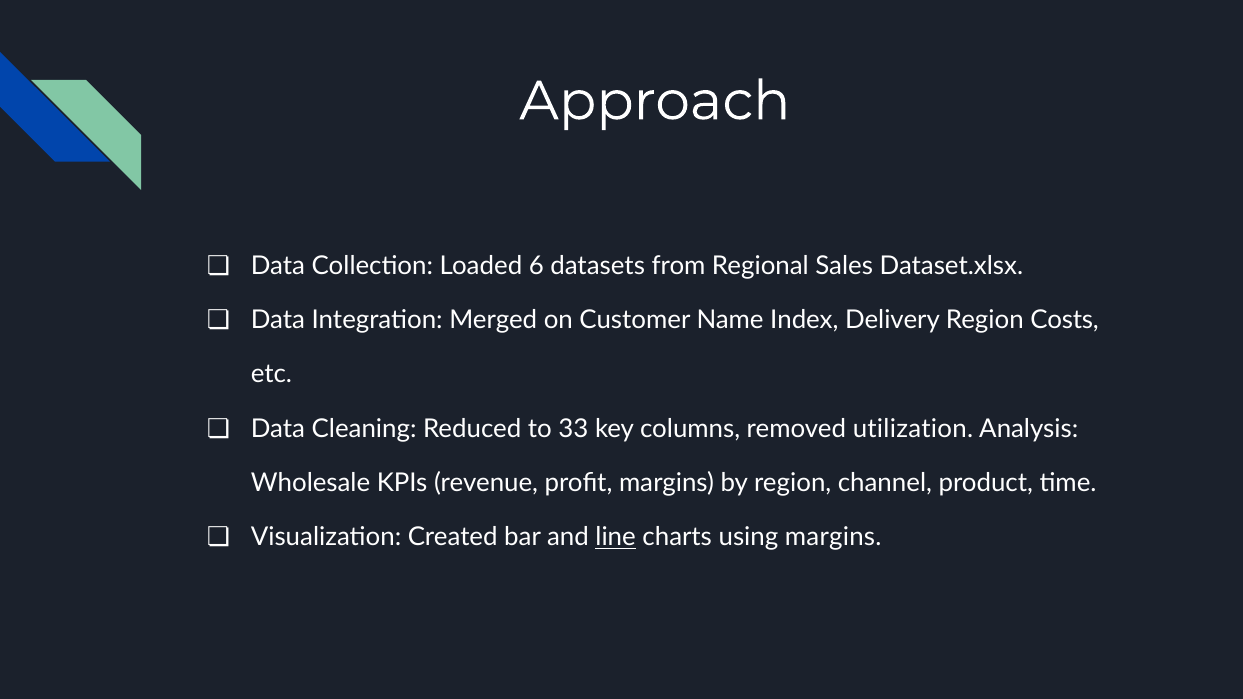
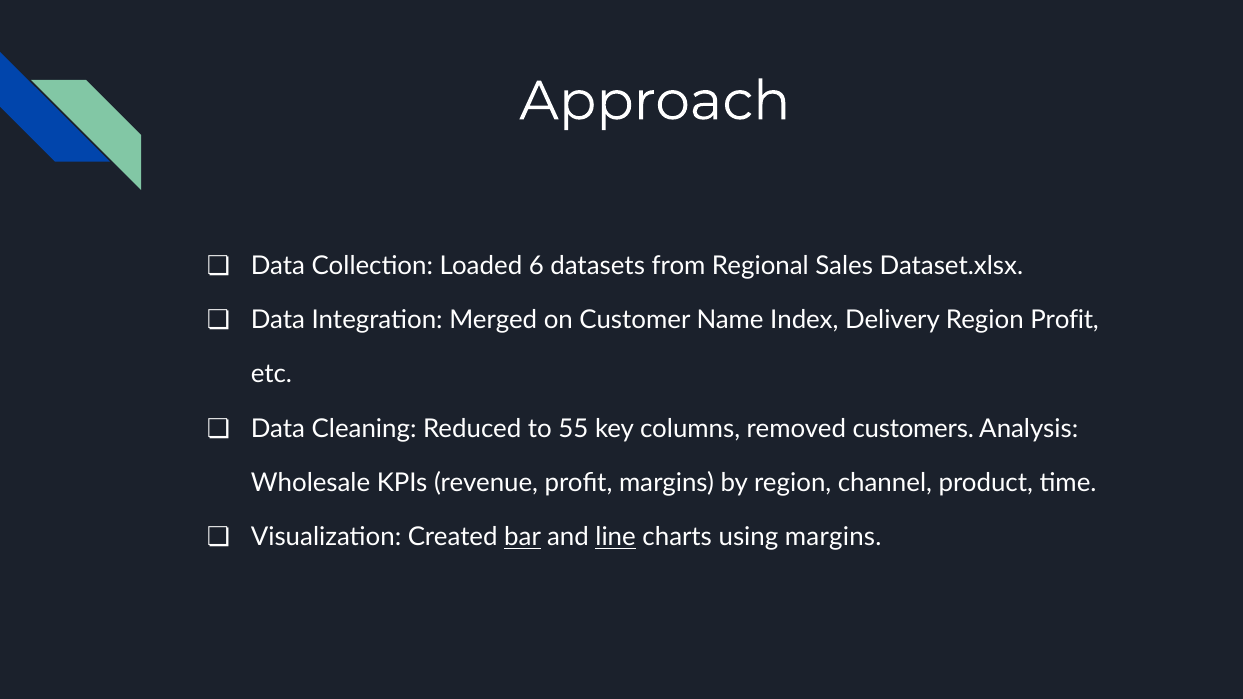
Region Costs: Costs -> Profit (1065, 320)
33: 33 -> 55 (573, 429)
utilization: utilization -> customers (913, 429)
bar underline: none -> present (523, 538)
